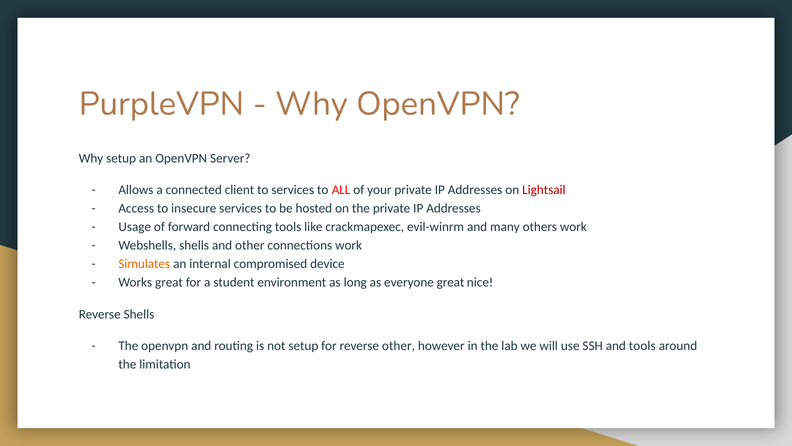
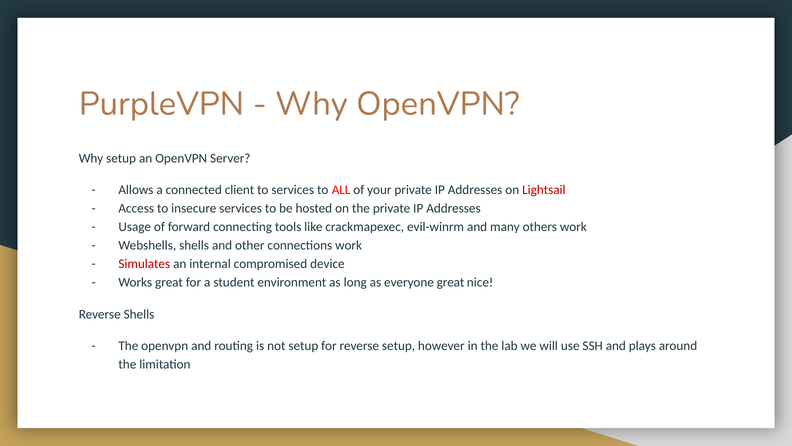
Simulates colour: orange -> red (144, 264)
reverse other: other -> setup (399, 346)
and tools: tools -> plays (642, 346)
